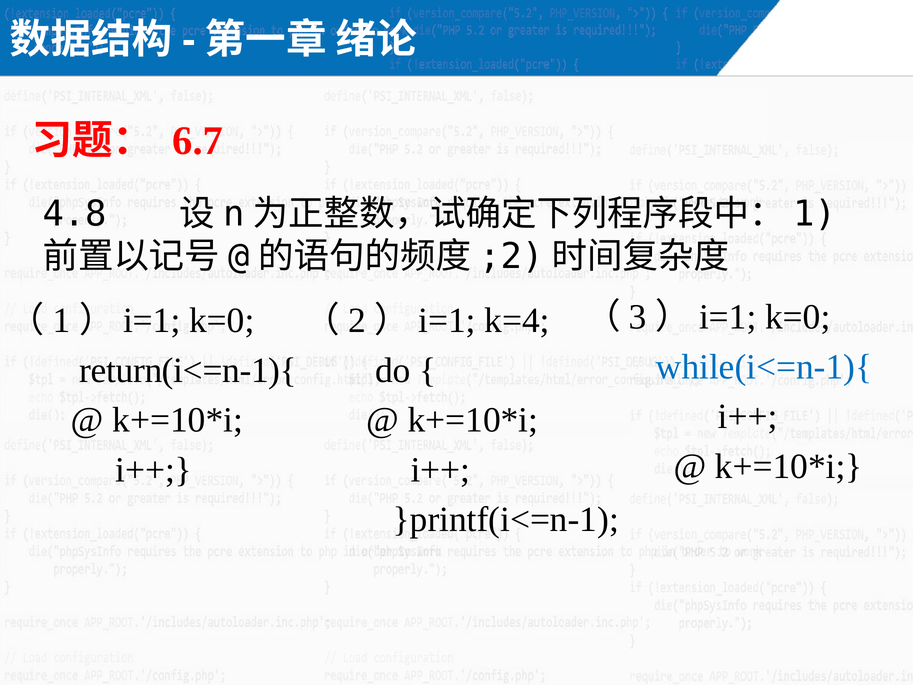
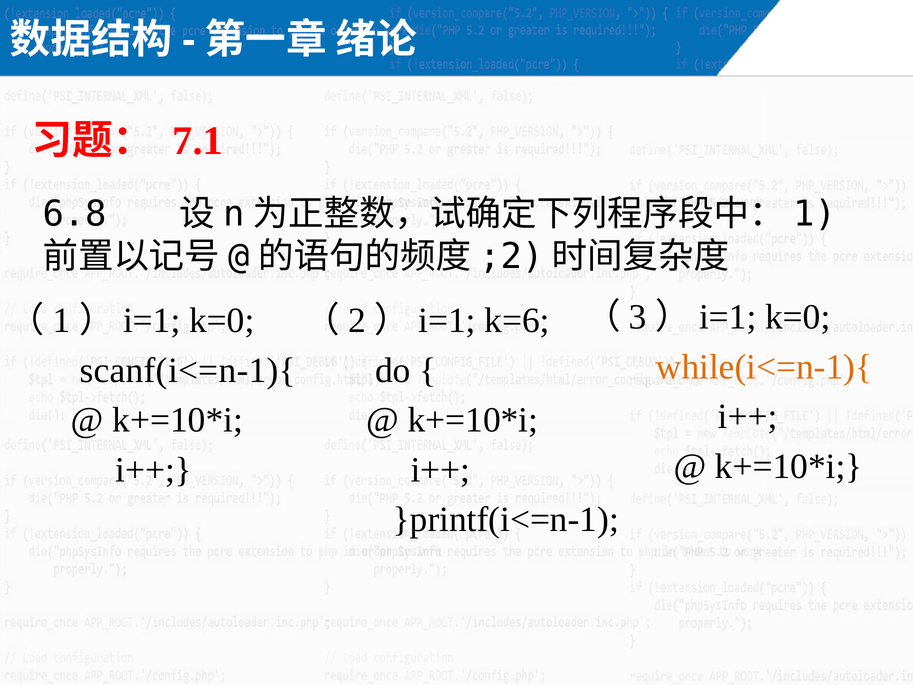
6.7: 6.7 -> 7.1 (198, 141)
4.8: 4.8 -> 6.8 (75, 214)
k=4: k=4 -> k=6 (517, 321)
while(i<=n-1){ colour: blue -> orange (764, 367)
return(i<=n-1){: return(i<=n-1){ -> scanf(i<=n-1){ (188, 370)
